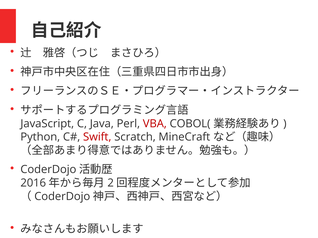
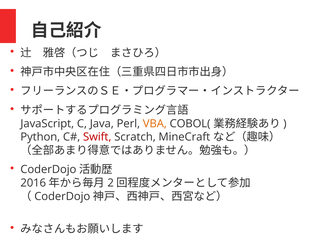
VBA colour: red -> orange (155, 124)
